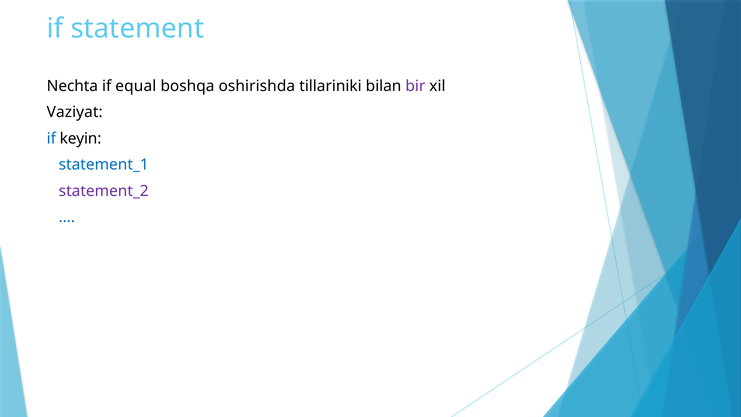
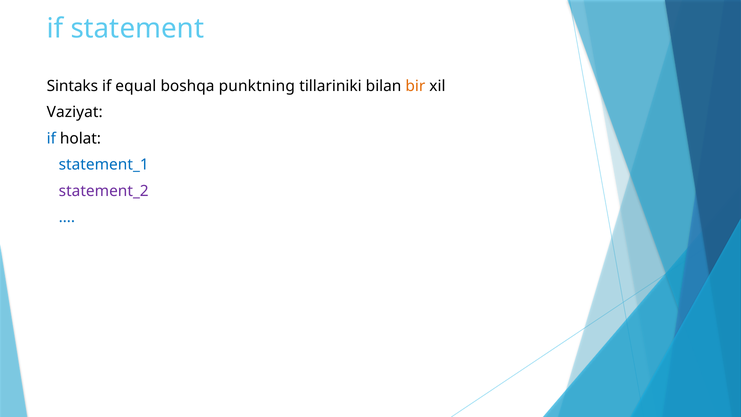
Nechta: Nechta -> Sintaks (72, 86)
oshirishda: oshirishda -> punktning (257, 86)
bir colour: purple -> orange (415, 86)
keyin: keyin -> holat (80, 138)
